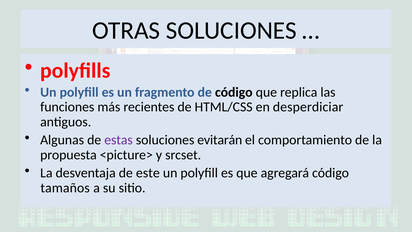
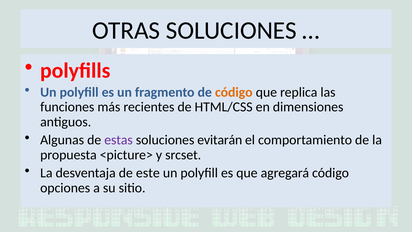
código colour: black -> orange (234, 92)
desperdiciar: desperdiciar -> dimensiones (308, 107)
tamaños: tamaños -> opciones (65, 188)
